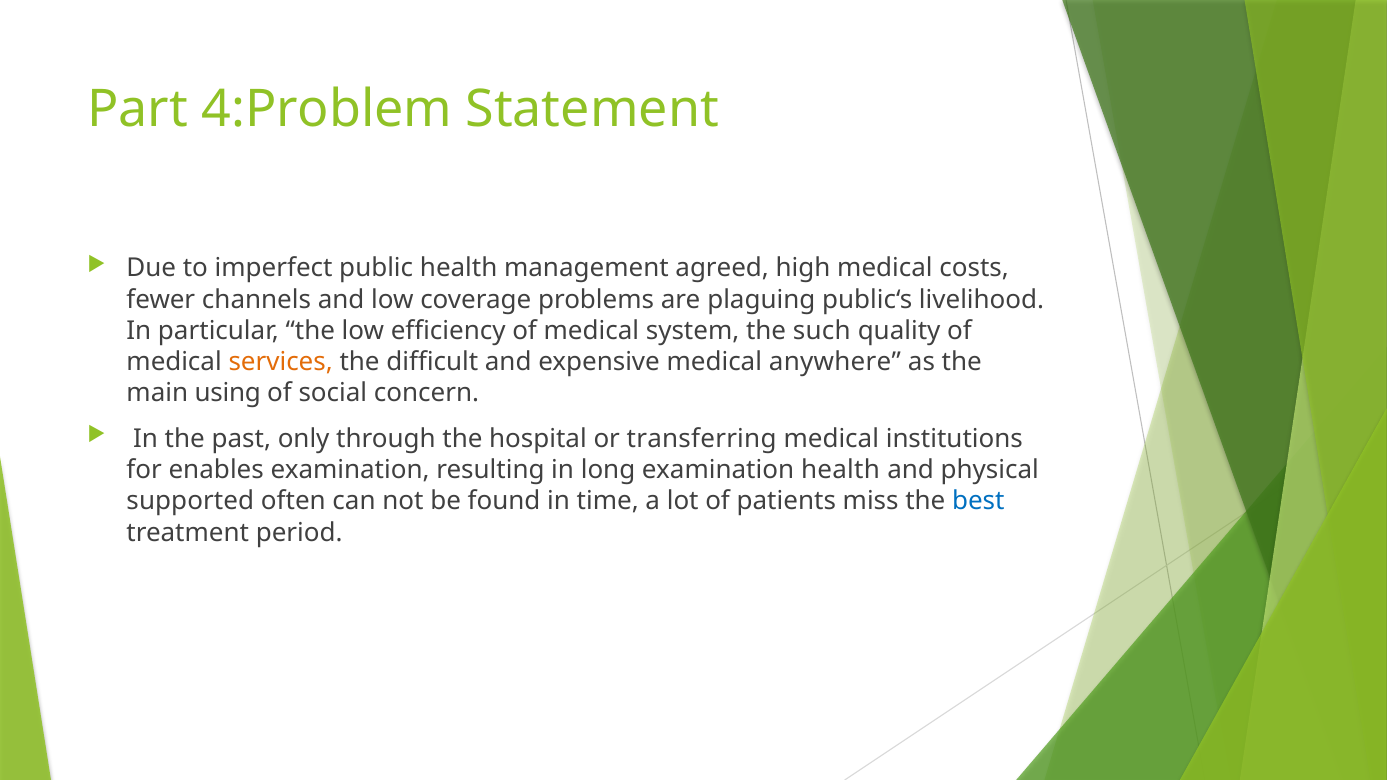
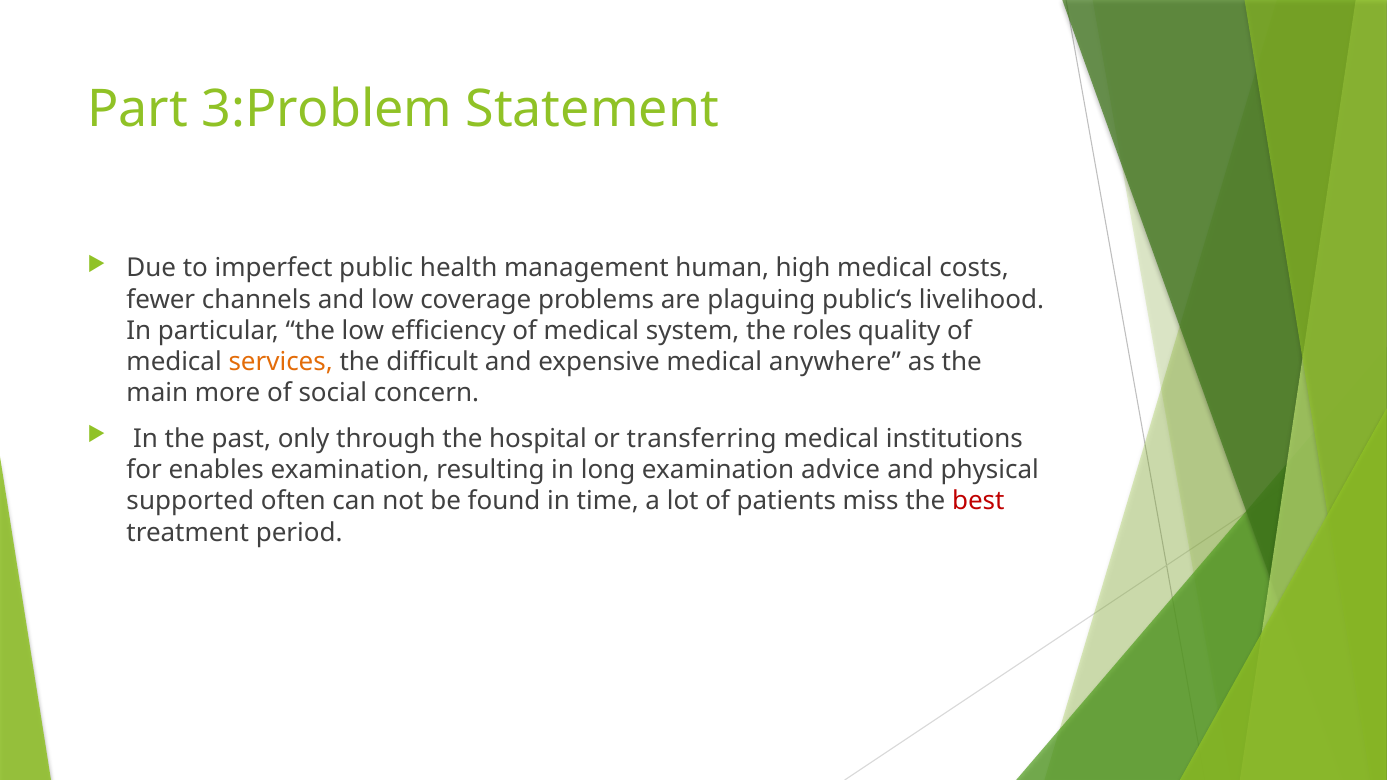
4:Problem: 4:Problem -> 3:Problem (327, 109)
agreed: agreed -> human (722, 268)
such: such -> roles (822, 331)
using: using -> more (228, 393)
examination health: health -> advice (841, 470)
best colour: blue -> red (978, 501)
